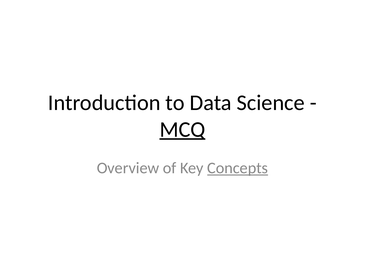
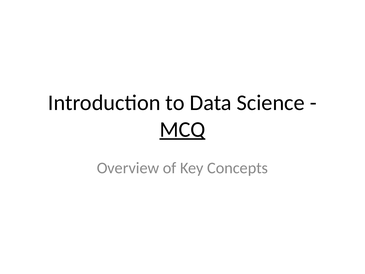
Concepts underline: present -> none (238, 168)
